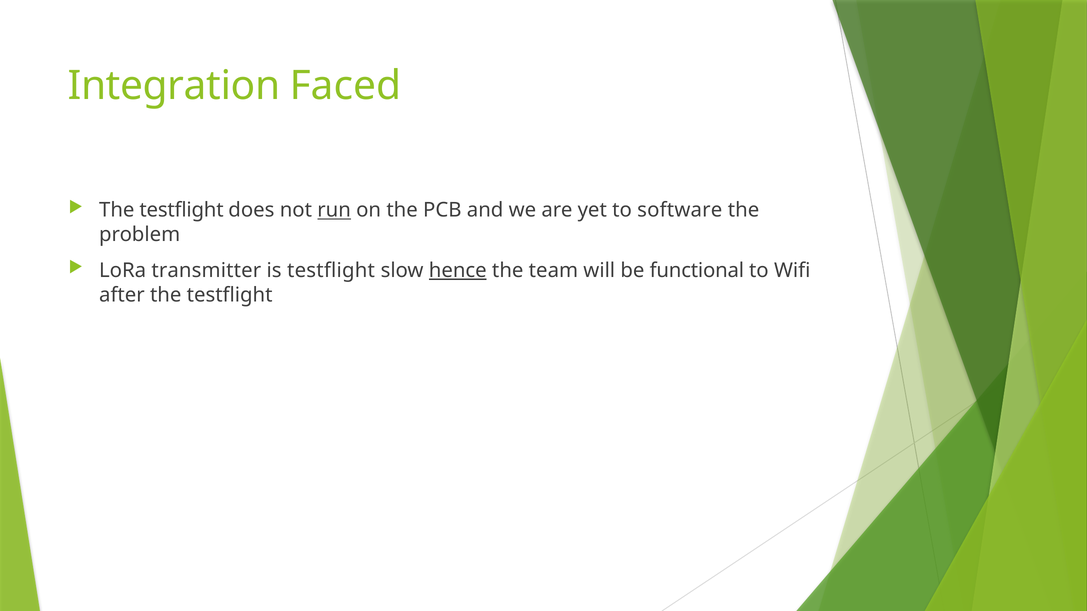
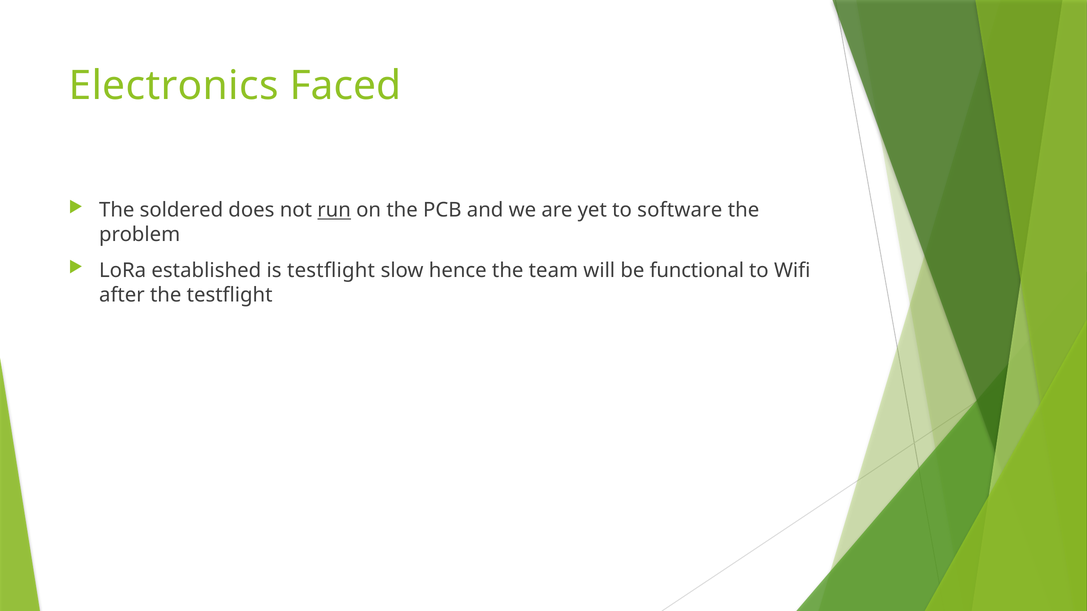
Integration: Integration -> Electronics (174, 86)
testflight: testflight -> soldered (181, 210)
transmitter: transmitter -> established (206, 271)
hence underline: present -> none (458, 271)
